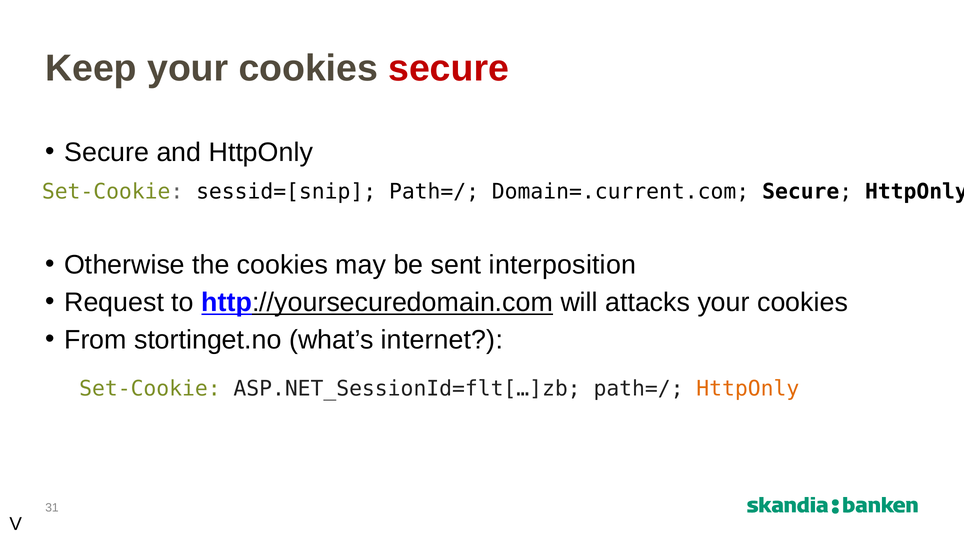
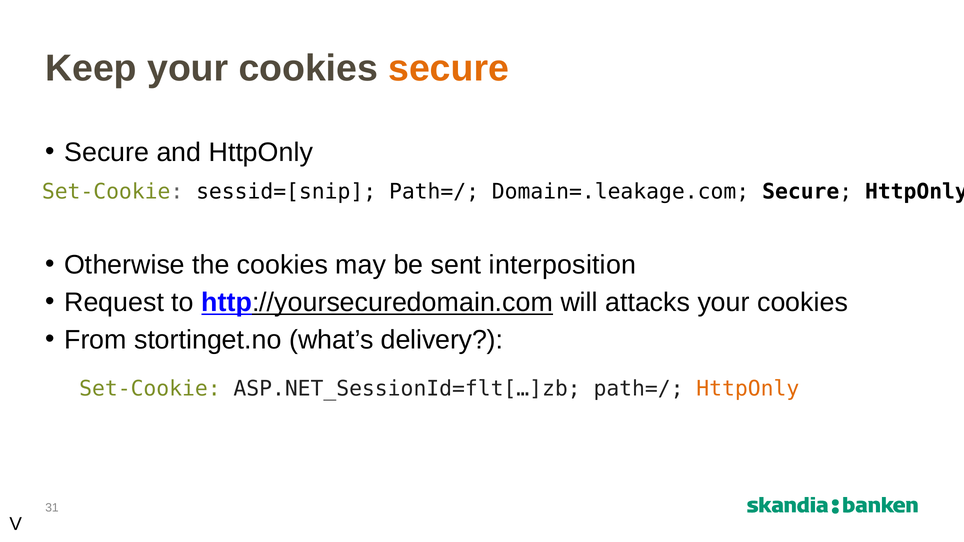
secure colour: red -> orange (449, 69)
Domain=.current.com: Domain=.current.com -> Domain=.leakage.com (621, 192)
internet: internet -> delivery (442, 340)
